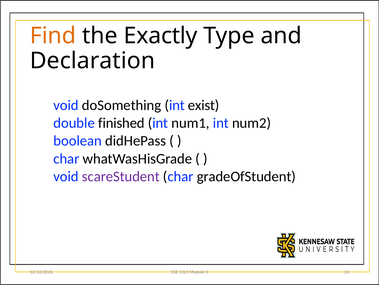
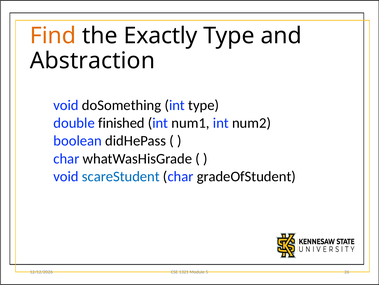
Declaration: Declaration -> Abstraction (92, 60)
int exist: exist -> type (204, 105)
scareStudent colour: purple -> blue (121, 176)
